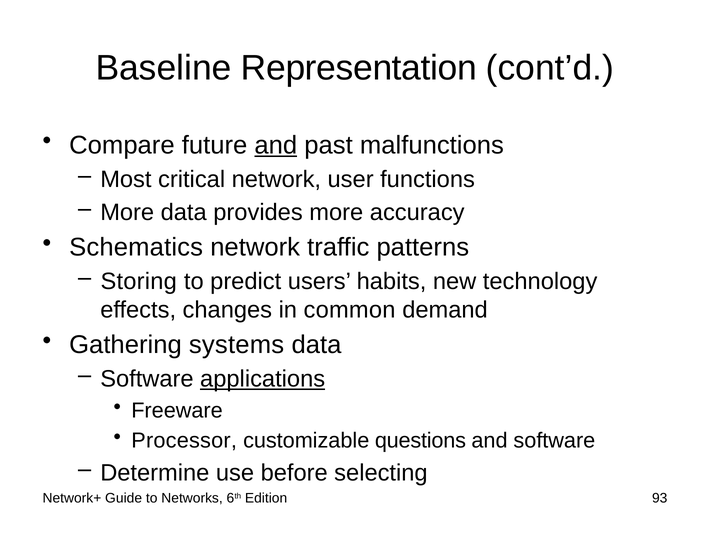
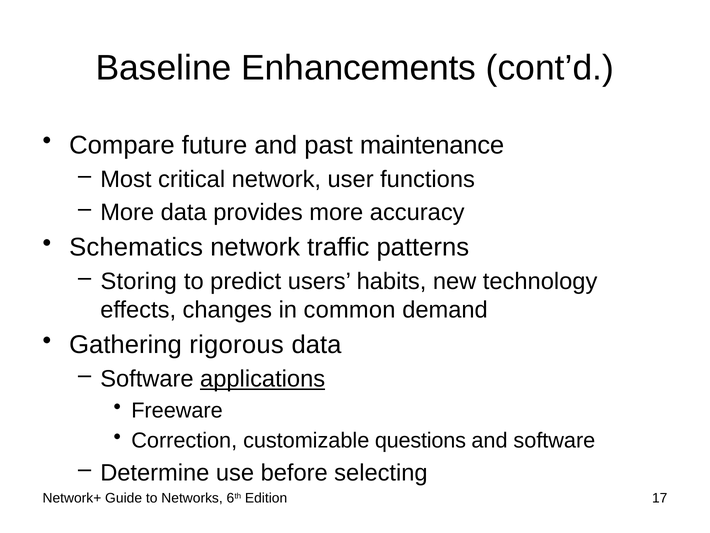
Representation: Representation -> Enhancements (359, 68)
and underline: present -> none (276, 145)
malfunctions: malfunctions -> maintenance (432, 145)
systems: systems -> rigorous (237, 344)
Processor: Processor -> Correction (184, 440)
93: 93 -> 17 (660, 498)
